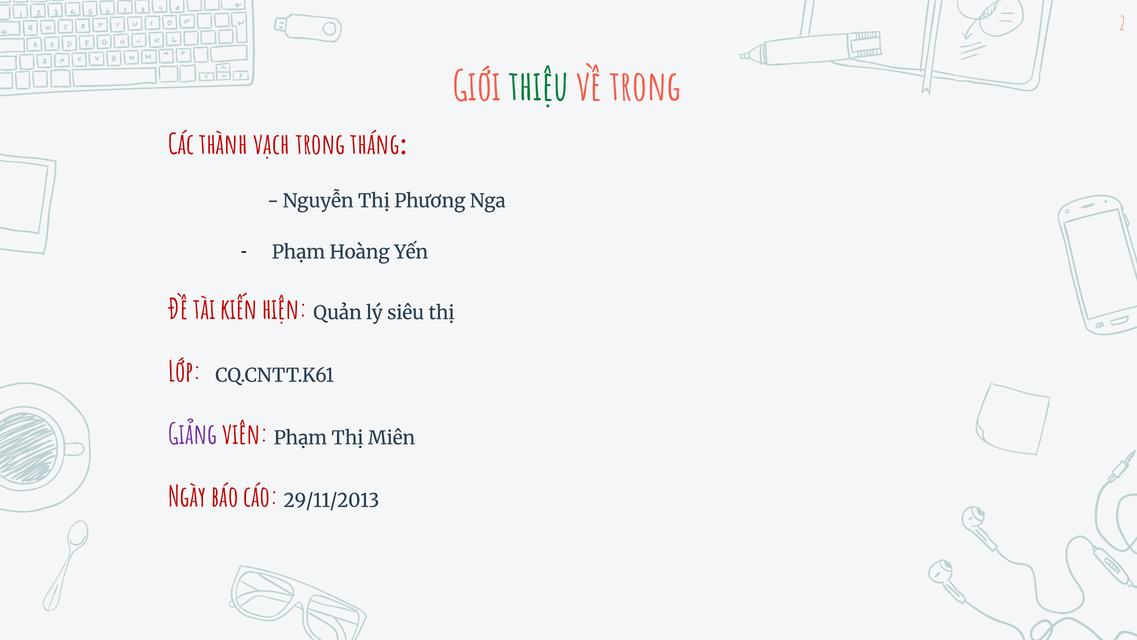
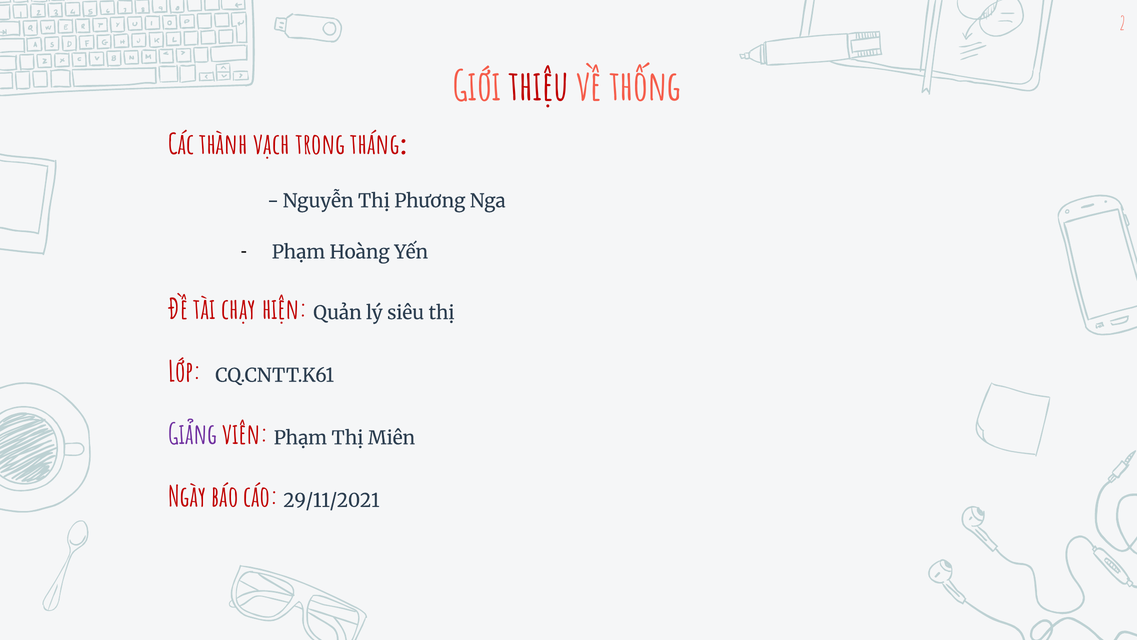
thiệu colour: green -> red (539, 87)
về trong: trong -> thống (645, 87)
kiến: kiến -> chạy (239, 310)
29/11/2013: 29/11/2013 -> 29/11/2021 (331, 500)
